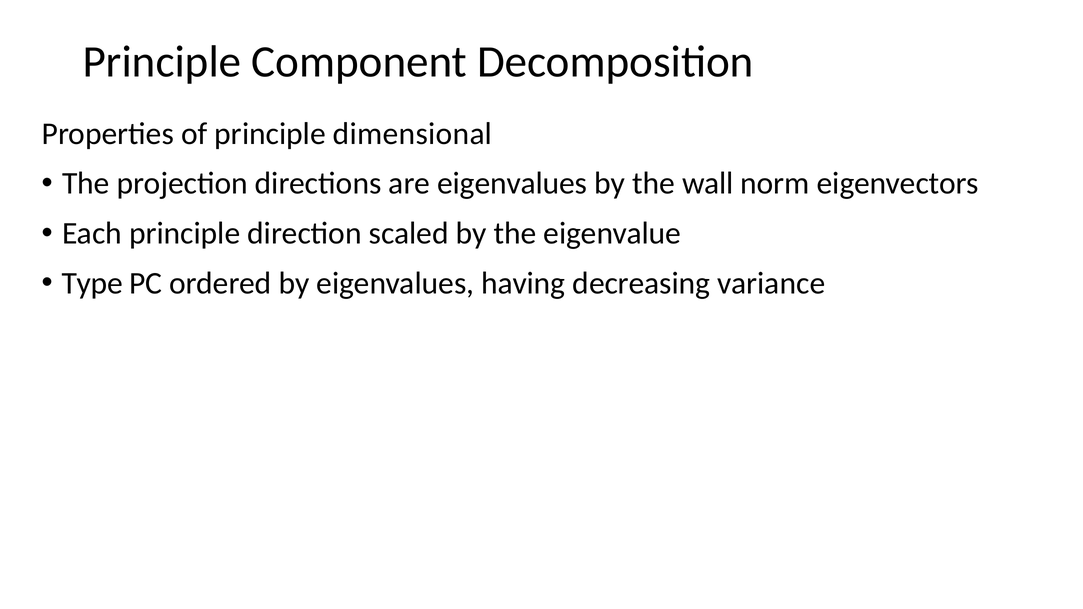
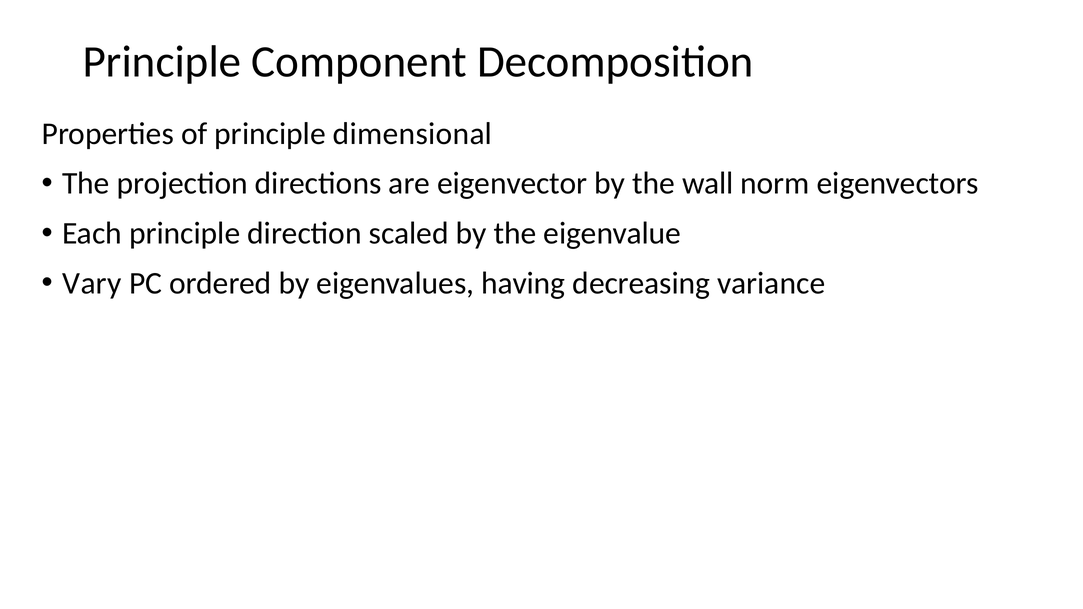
are eigenvalues: eigenvalues -> eigenvector (512, 184)
Type: Type -> Vary (92, 283)
